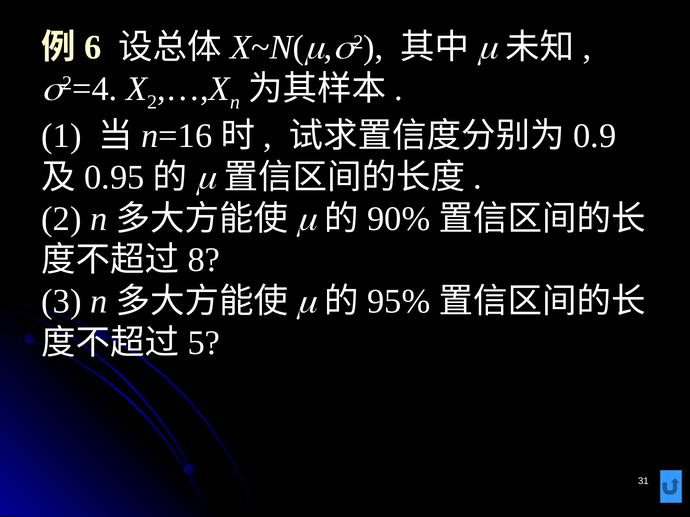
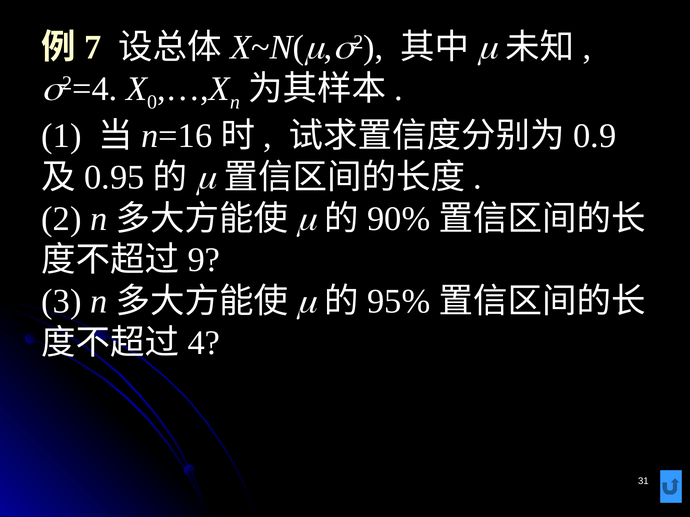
6: 6 -> 7 (93, 48)
2: 2 -> 0 (152, 102)
8: 8 -> 9 (204, 260)
5: 5 -> 4 (204, 343)
